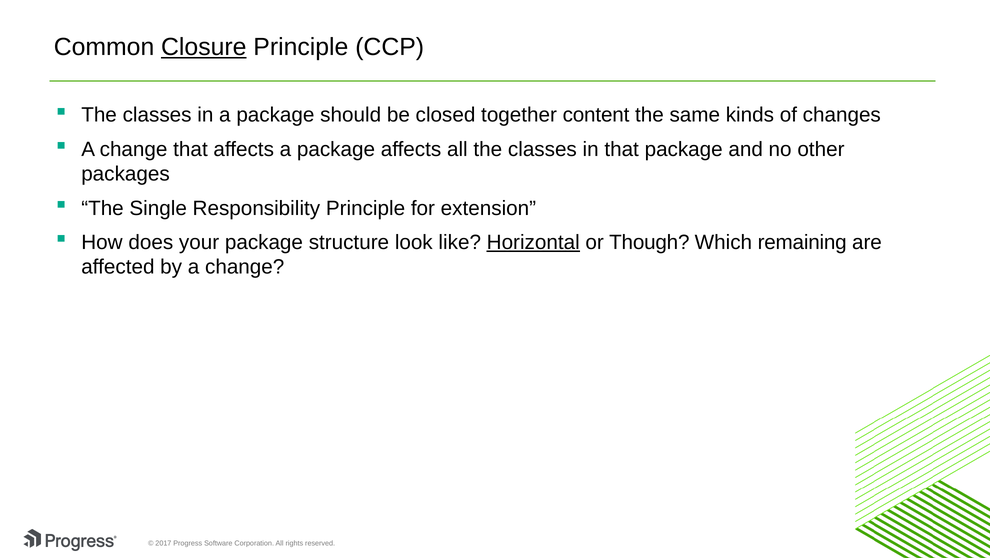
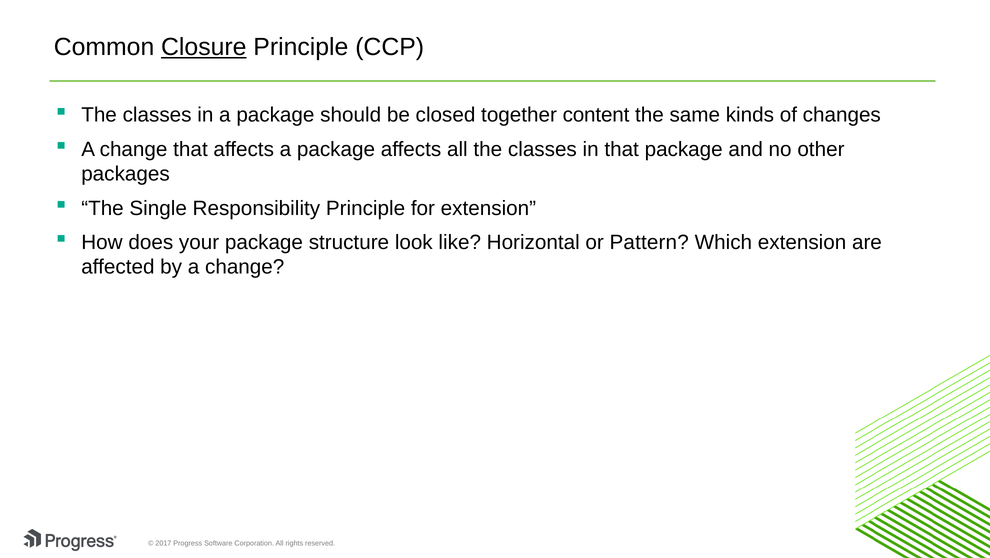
Horizontal underline: present -> none (533, 242)
Though: Though -> Pattern (649, 242)
Which remaining: remaining -> extension (802, 242)
